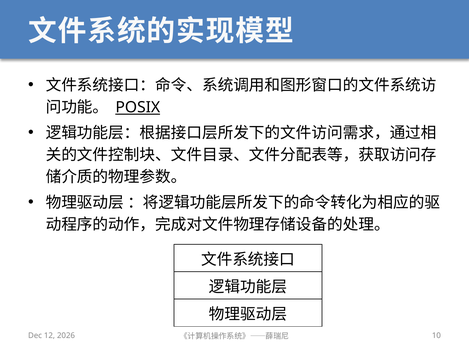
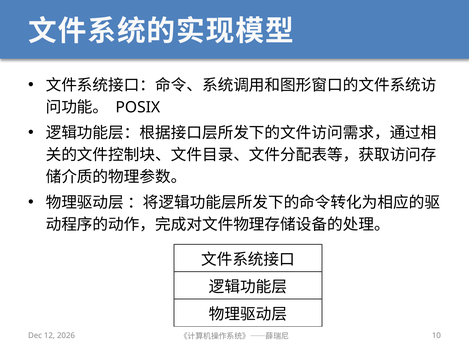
POSIX underline: present -> none (138, 107)
